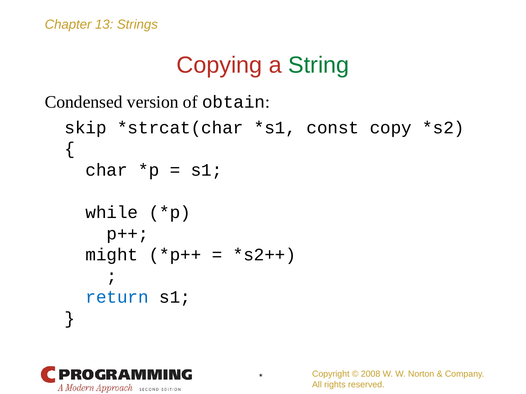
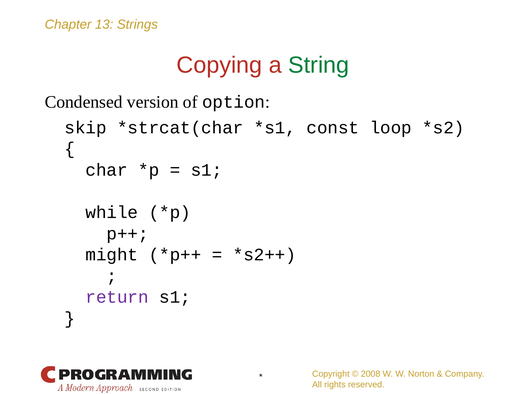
obtain: obtain -> option (234, 102)
copy: copy -> loop (391, 128)
return colour: blue -> purple (117, 298)
